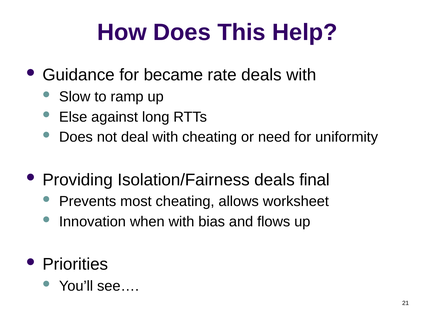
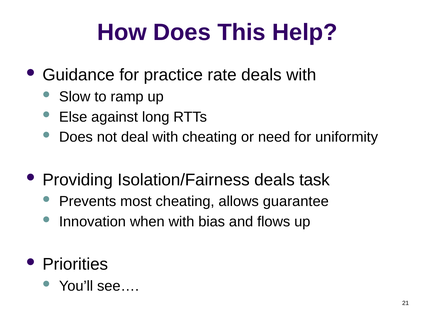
became: became -> practice (173, 75)
final: final -> task (314, 180)
worksheet: worksheet -> guarantee (296, 202)
